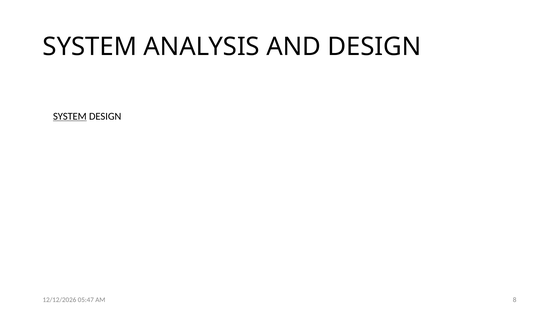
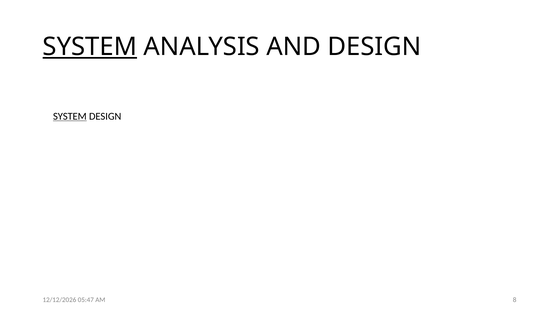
SYSTEM underline: none -> present (90, 47)
